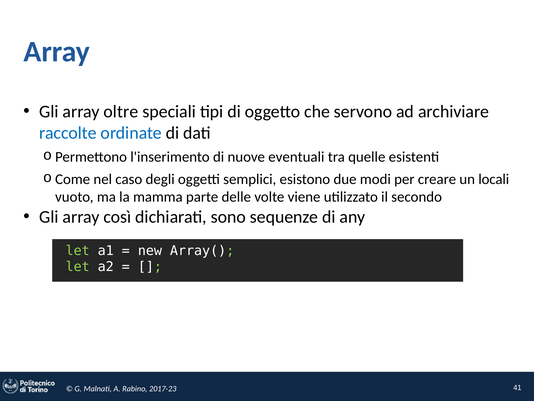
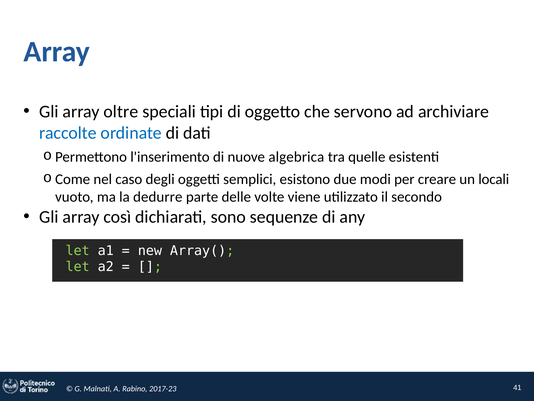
eventuali: eventuali -> algebrica (296, 157)
mamma: mamma -> dedurre (158, 197)
